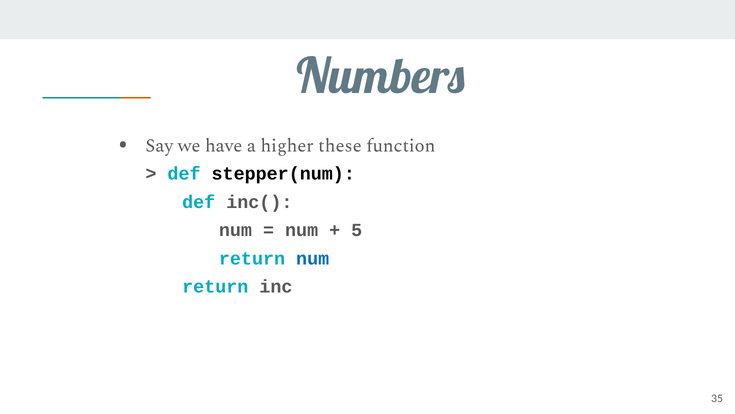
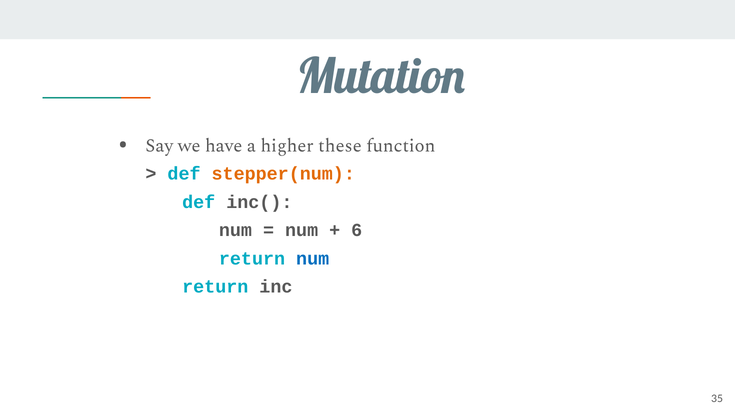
Numbers: Numbers -> Mutation (381, 77)
stepper(num colour: black -> orange (283, 174)
5: 5 -> 6 (357, 230)
